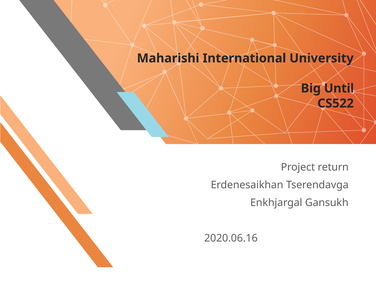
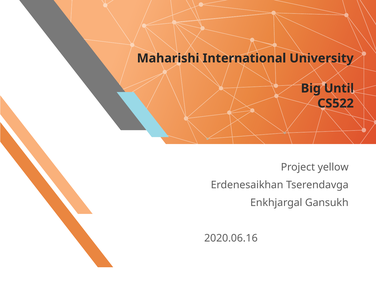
return: return -> yellow (333, 167)
